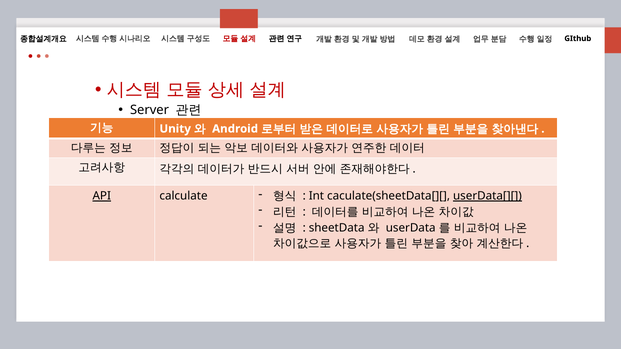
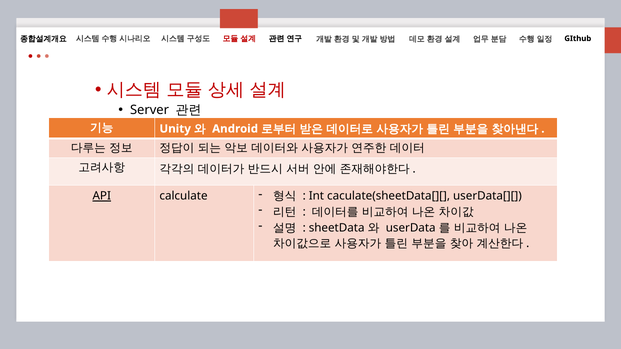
userData[][ underline: present -> none (487, 196)
